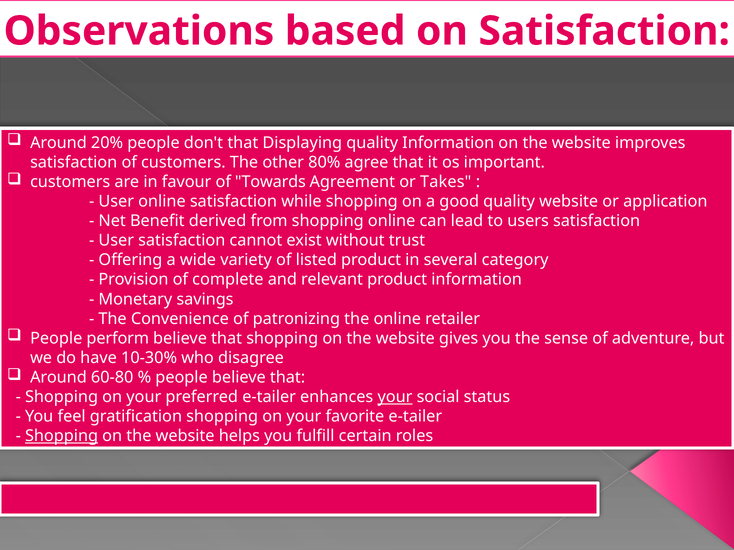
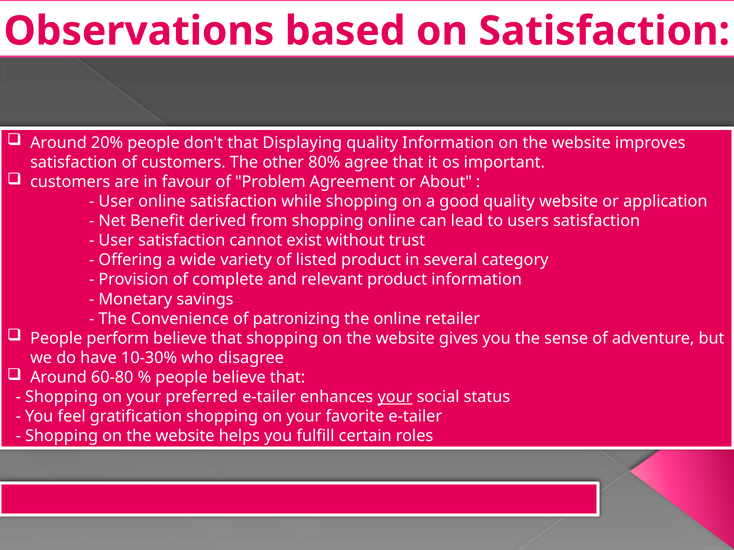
Towards: Towards -> Problem (270, 182)
Takes: Takes -> About (446, 182)
Shopping underline: present -> none (62, 436)
